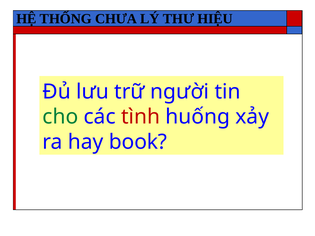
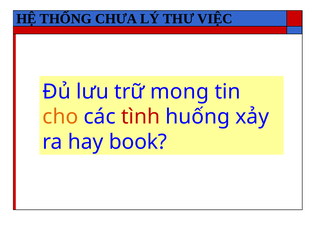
HIỆU: HIỆU -> VIỆC (215, 19)
người: người -> mong (180, 92)
cho colour: green -> orange (60, 117)
